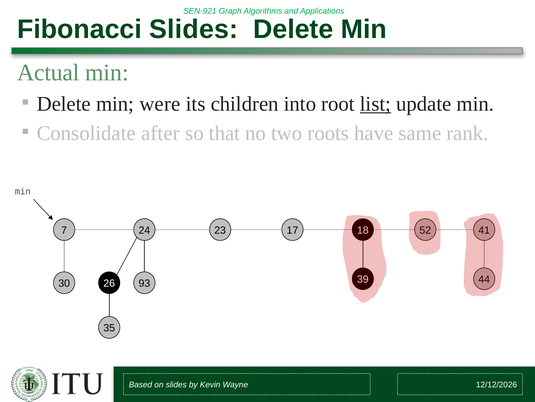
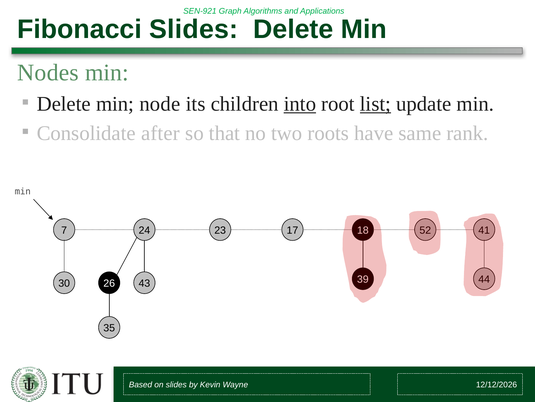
Actual: Actual -> Nodes (48, 73)
were: were -> node (160, 104)
into underline: none -> present (300, 104)
93: 93 -> 43 (144, 283)
